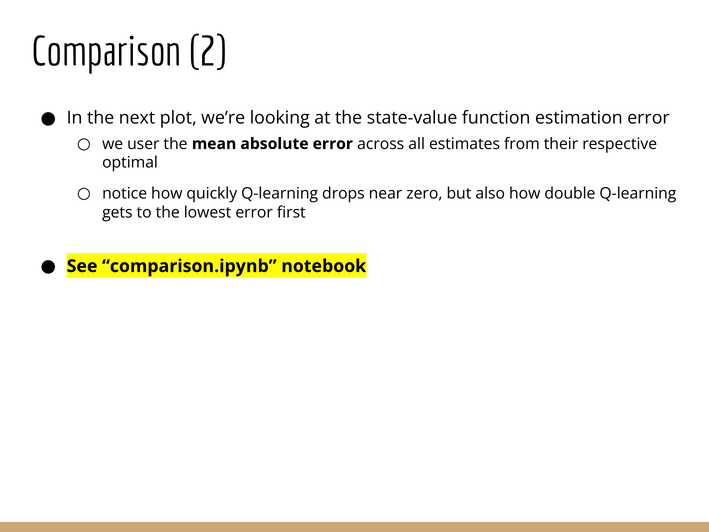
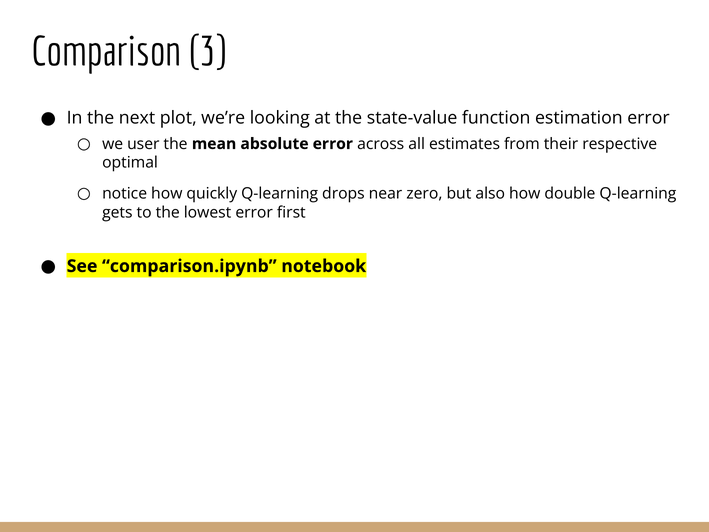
2: 2 -> 3 (208, 52)
